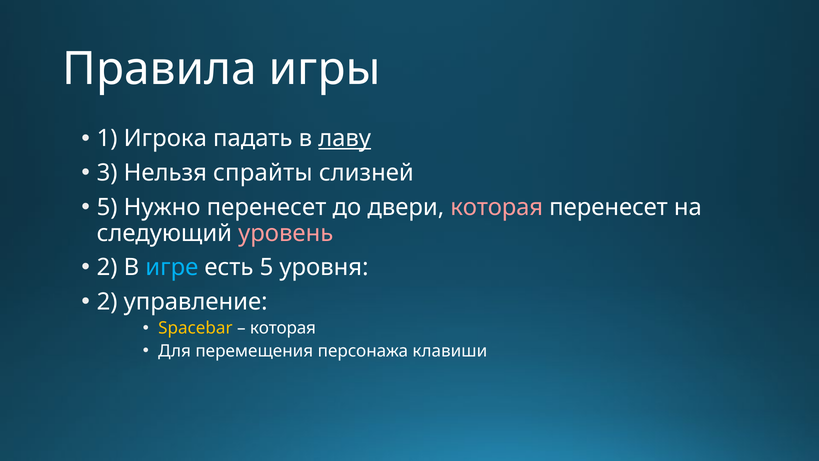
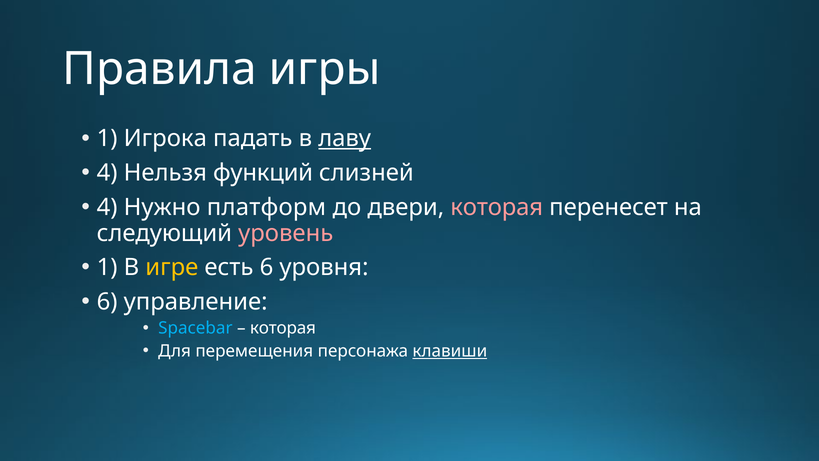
3: 3 -> 4 (107, 173)
спрайты: спрайты -> функций (263, 173)
5: 5 -> 4 (107, 207)
Нужно перенесет: перенесет -> платформ (266, 207)
2: 2 -> 1 (107, 267)
игре colour: light blue -> yellow (172, 267)
есть 5: 5 -> 6 (266, 267)
2: 2 -> 6 (107, 302)
Spacebar colour: yellow -> light blue (195, 328)
клавиши underline: none -> present (450, 351)
